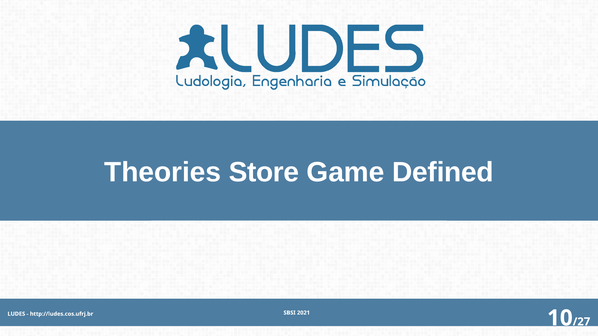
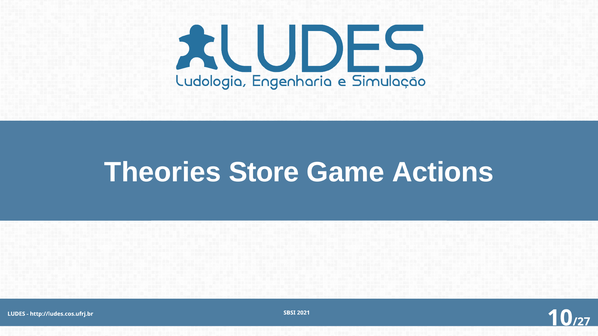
Defined: Defined -> Actions (443, 172)
